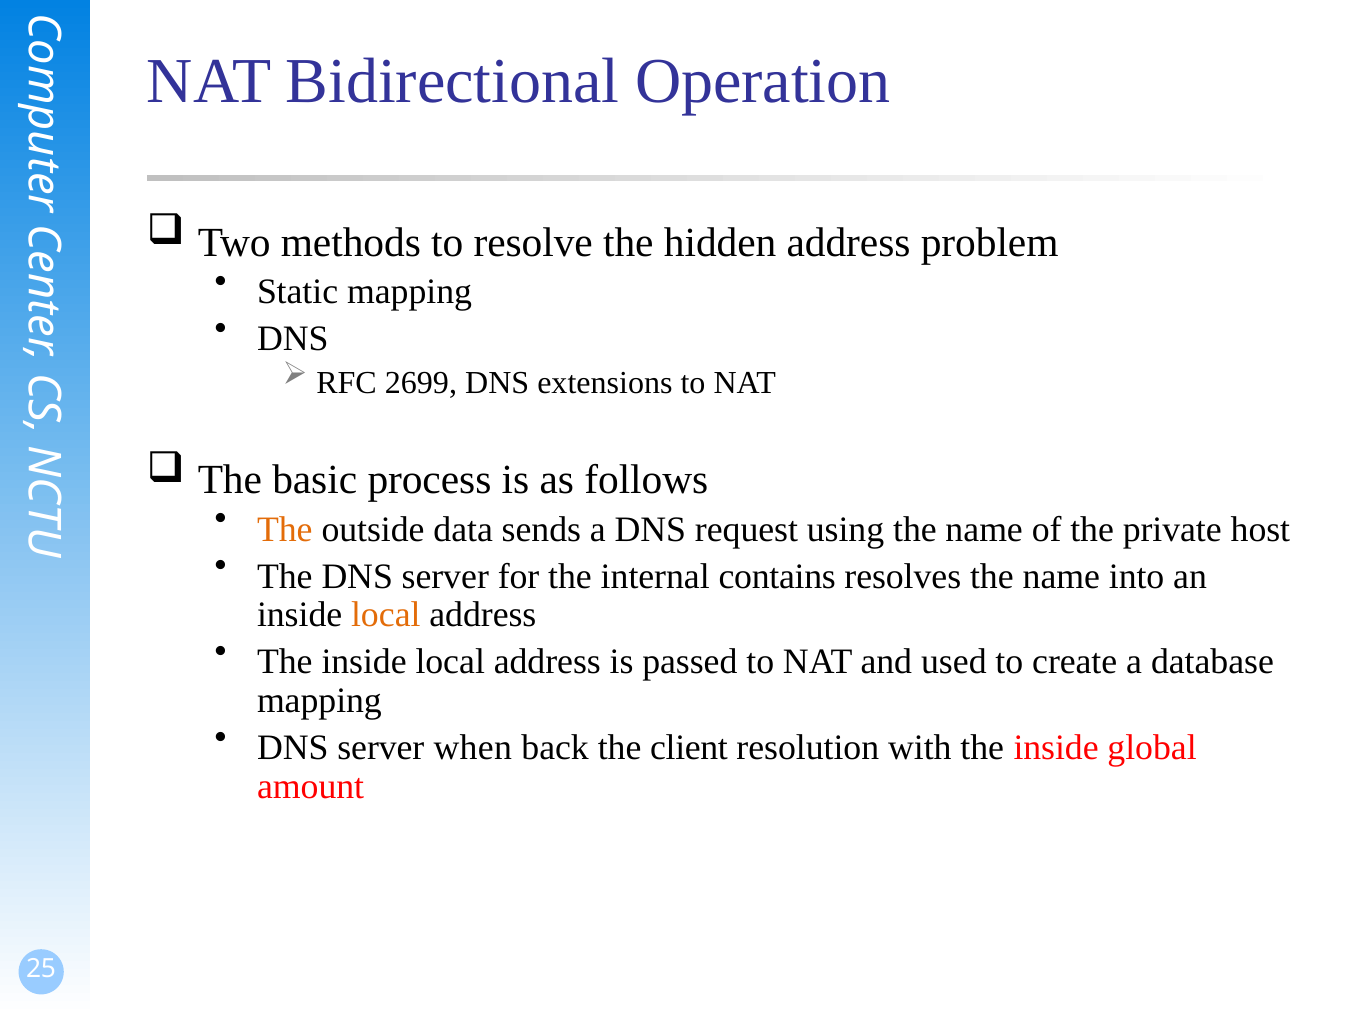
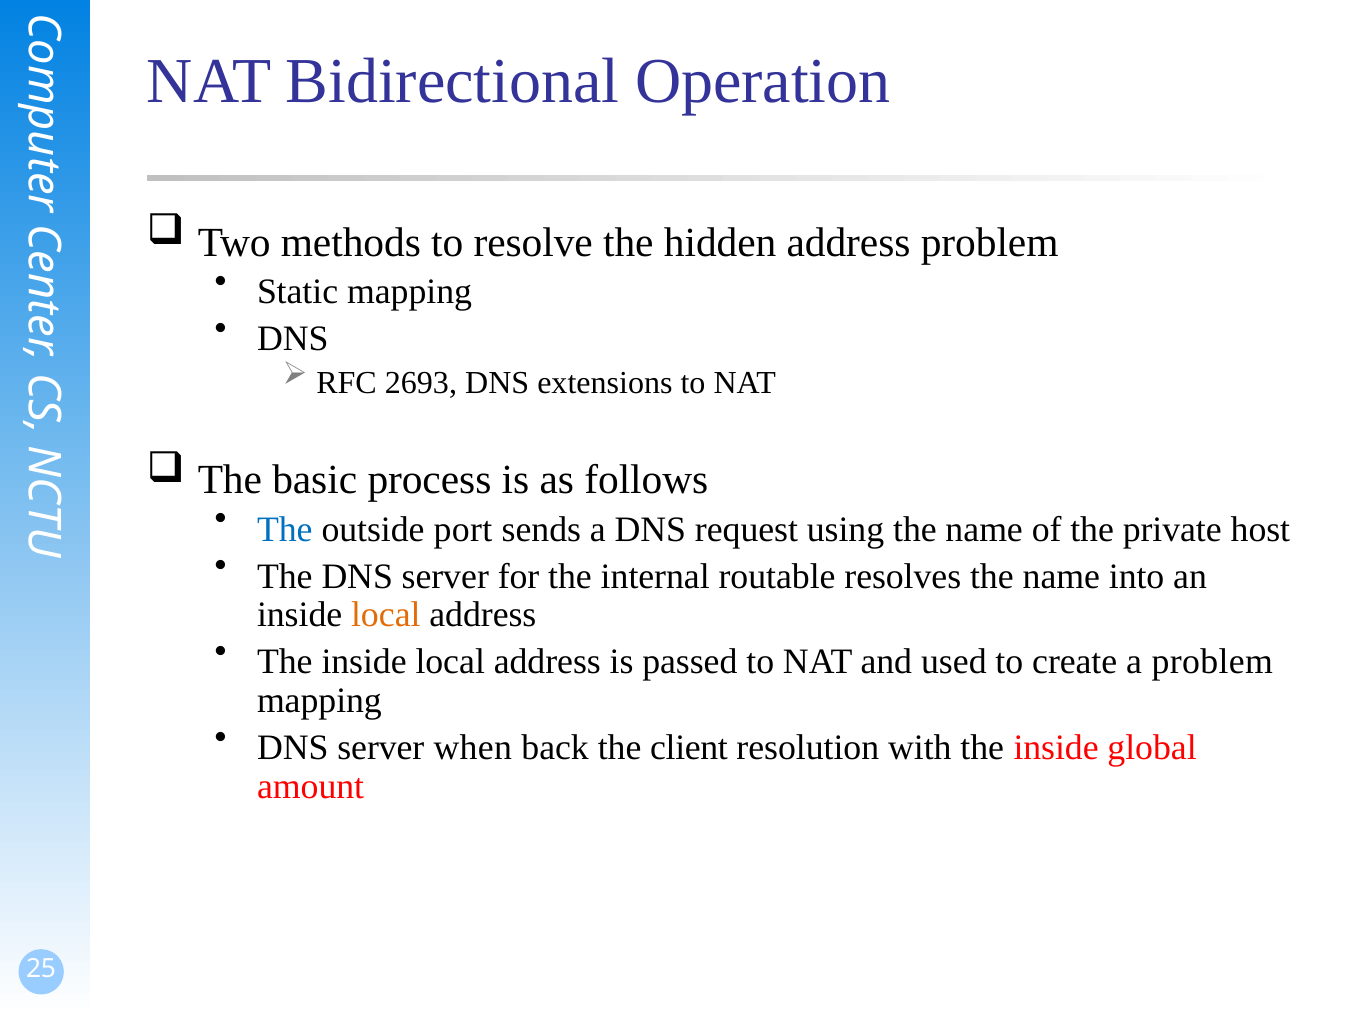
2699: 2699 -> 2693 (421, 383)
The colour: orange -> blue (285, 529)
data: data -> port (463, 529)
contains: contains -> routable (777, 576)
a database: database -> problem (1212, 662)
